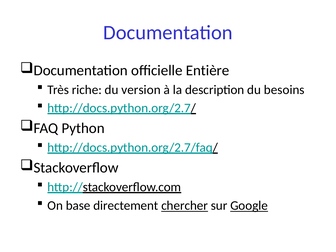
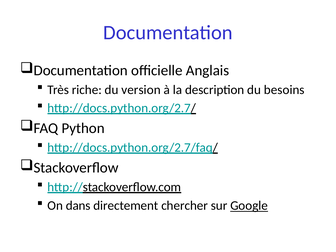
Entière: Entière -> Anglais (208, 70)
base: base -> dans (78, 206)
chercher underline: present -> none (185, 206)
